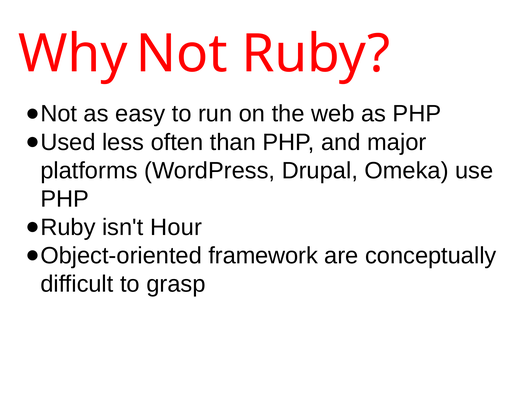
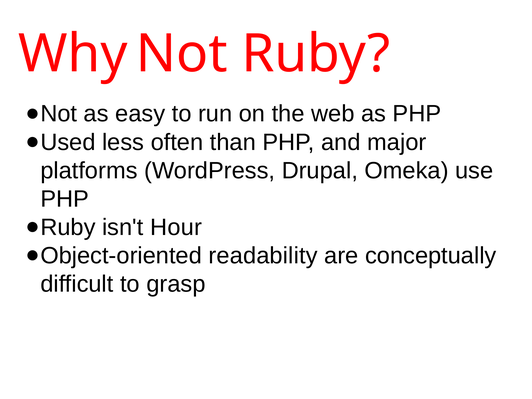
framework: framework -> readability (263, 256)
